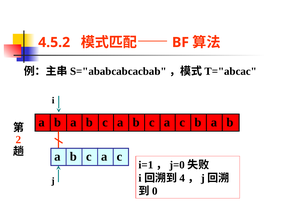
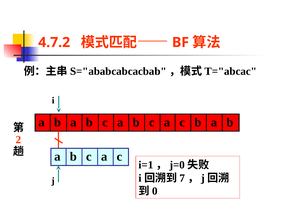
4.5.2: 4.5.2 -> 4.7.2 (54, 42)
4: 4 -> 7 (182, 178)
